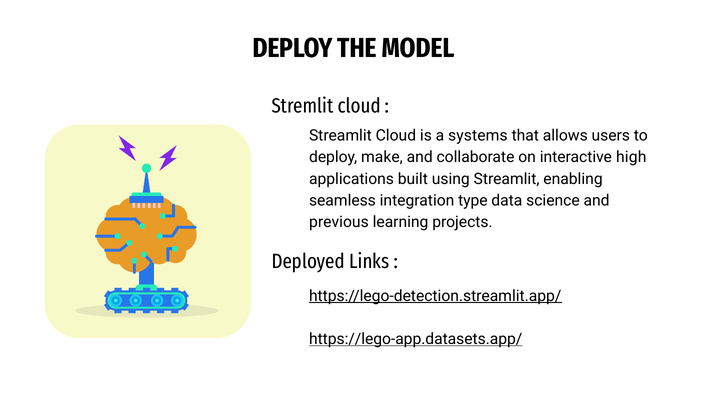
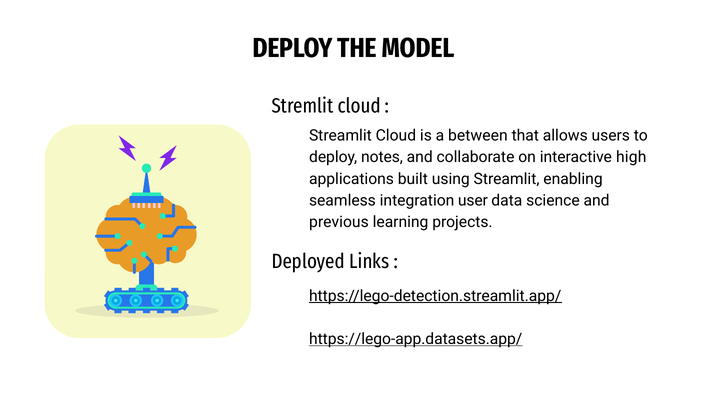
systems: systems -> between (478, 135)
make: make -> notes (382, 157)
type: type -> user (473, 200)
